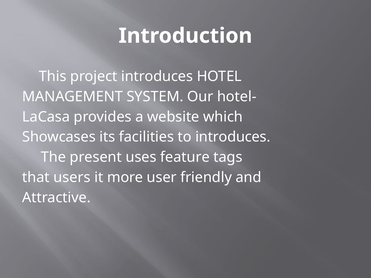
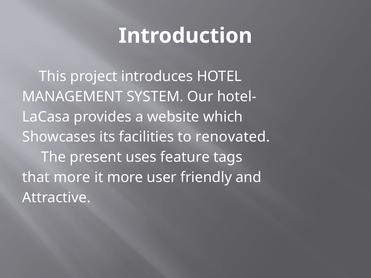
to introduces: introduces -> renovated (233, 137)
that users: users -> more (72, 177)
